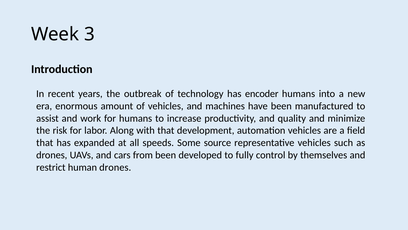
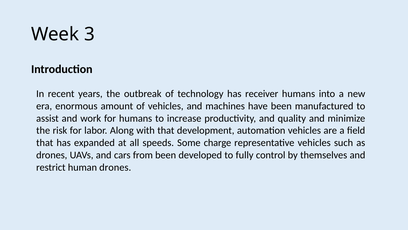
encoder: encoder -> receiver (262, 94)
source: source -> charge (217, 143)
